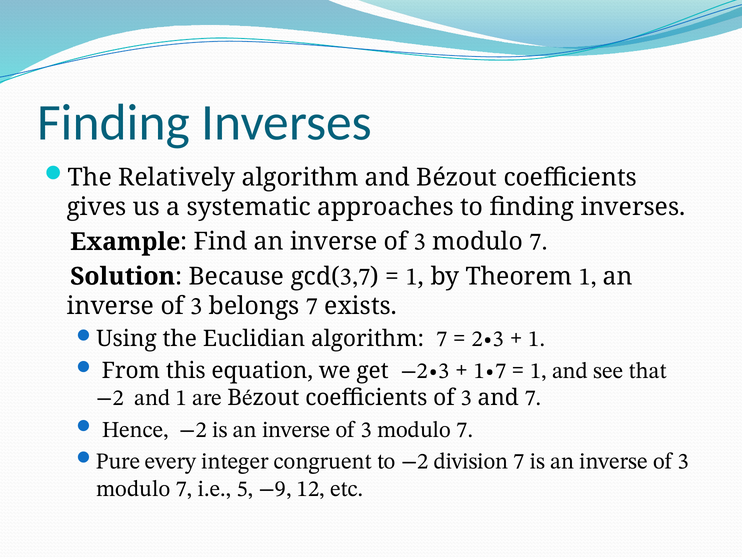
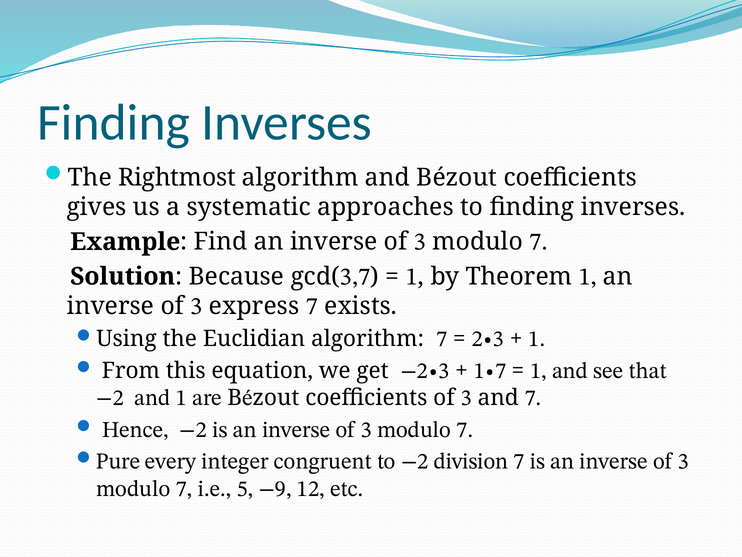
Relatively: Relatively -> Rightmost (177, 177)
belongs: belongs -> express (254, 306)
